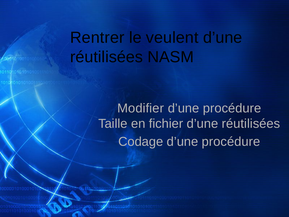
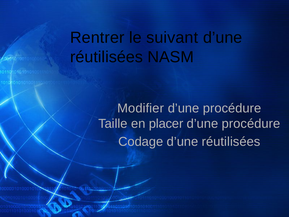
veulent: veulent -> suivant (172, 38)
fichier: fichier -> placer (166, 124)
réutilisées: réutilisées -> procédure (251, 124)
Codage d’une procédure: procédure -> réutilisées (231, 142)
